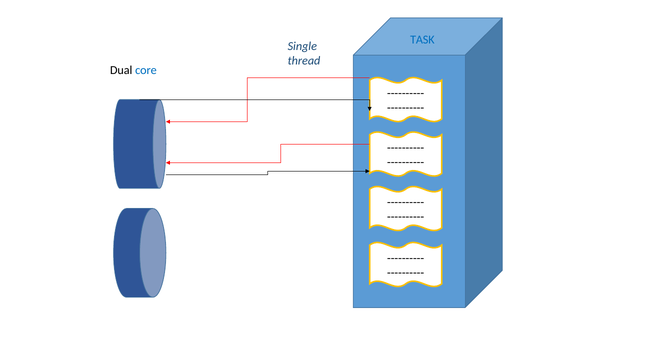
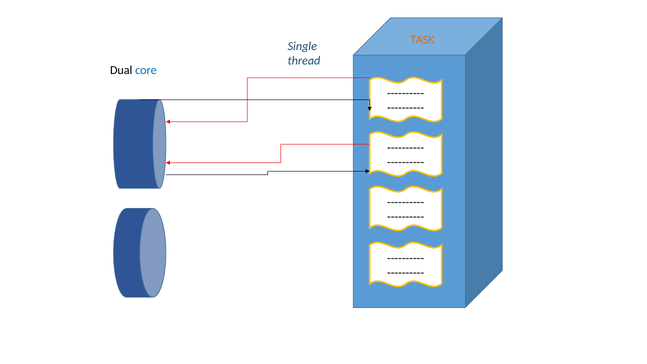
TASK colour: blue -> orange (422, 40)
